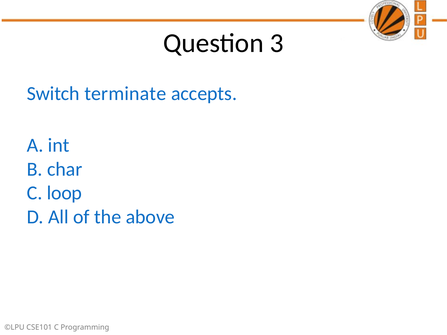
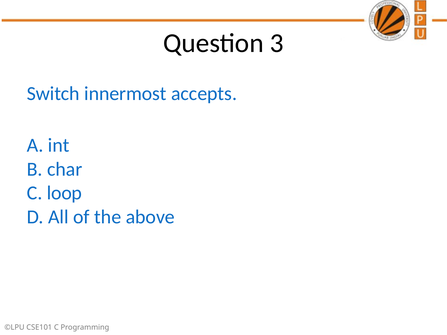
terminate: terminate -> innermost (125, 94)
